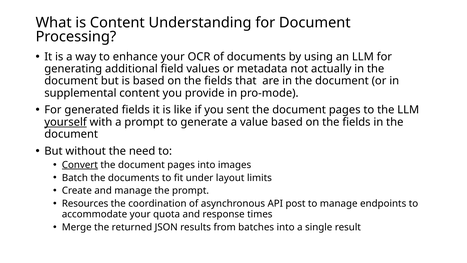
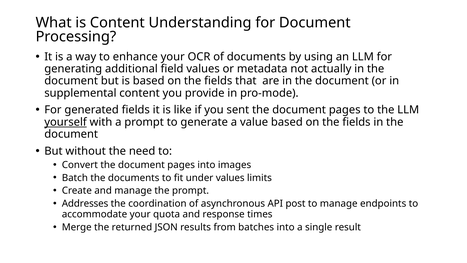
Convert underline: present -> none (80, 165)
under layout: layout -> values (230, 178)
Resources: Resources -> Addresses (85, 203)
